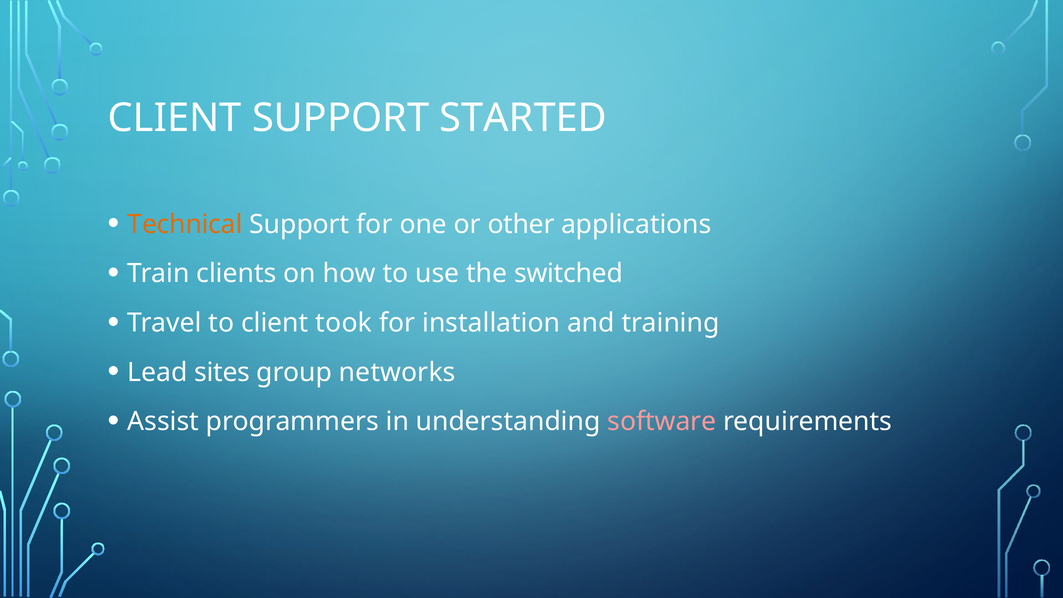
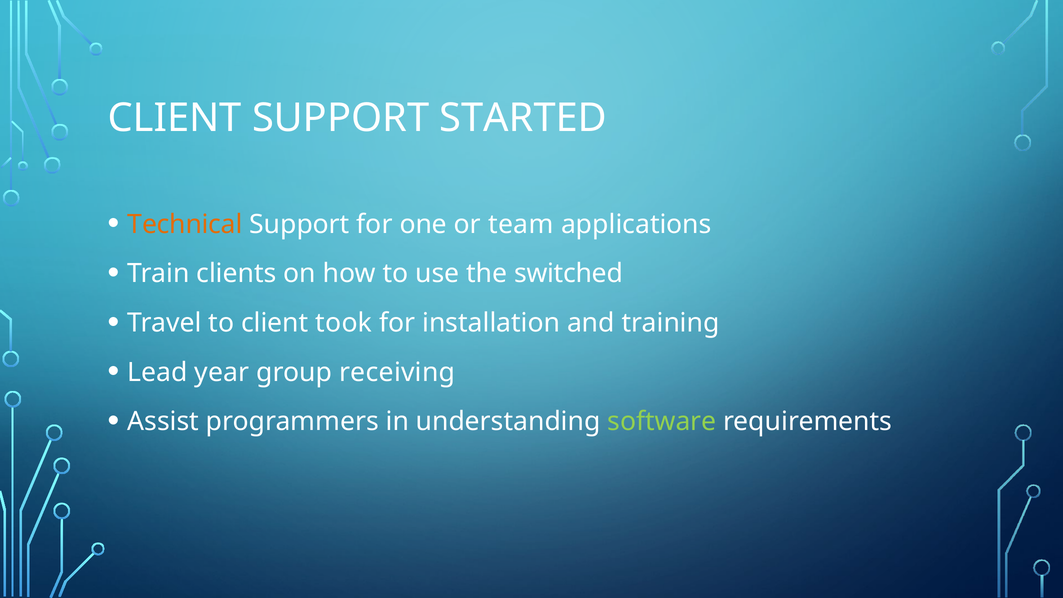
other: other -> team (521, 224)
sites: sites -> year (222, 372)
networks: networks -> receiving (397, 372)
software colour: pink -> light green (662, 422)
